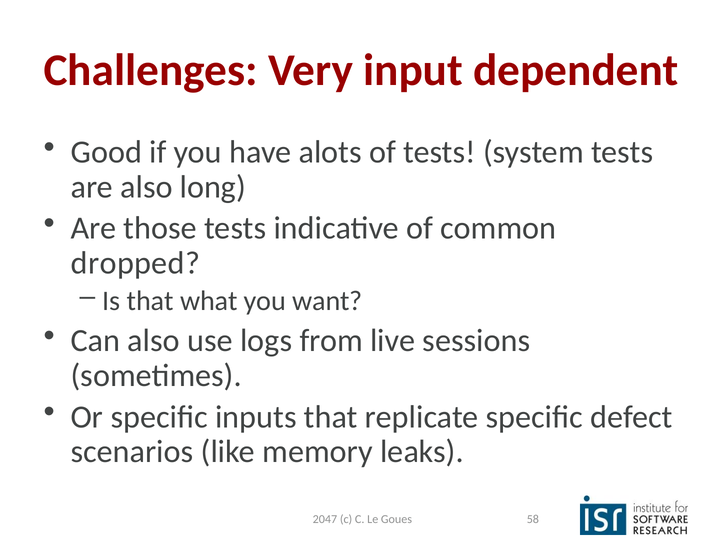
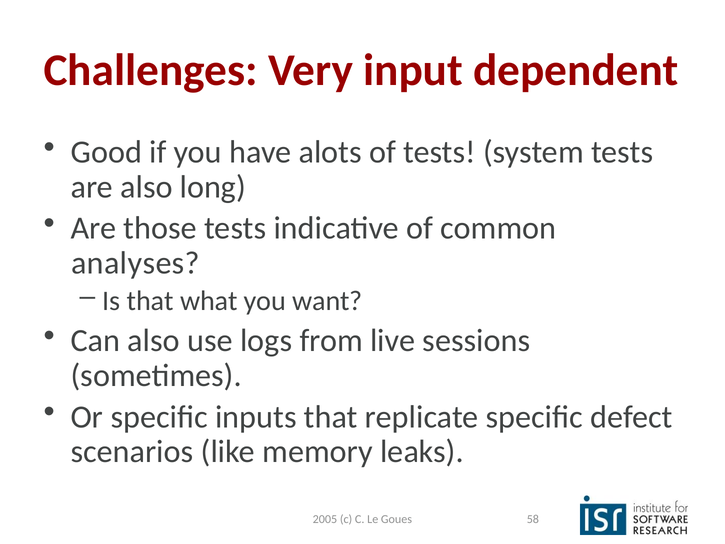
dropped: dropped -> analyses (135, 263)
2047: 2047 -> 2005 (325, 519)
